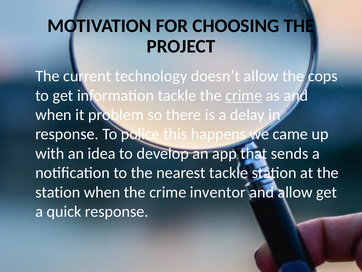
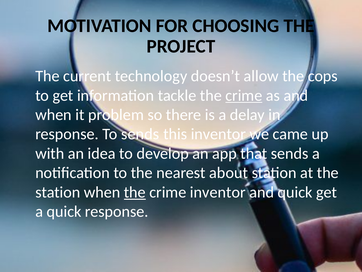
To police: police -> sends (140, 134)
this happens: happens -> inventor (218, 134)
nearest tackle: tackle -> about (229, 173)
the underline: none -> present (135, 192)
and allow: allow -> quick (295, 192)
